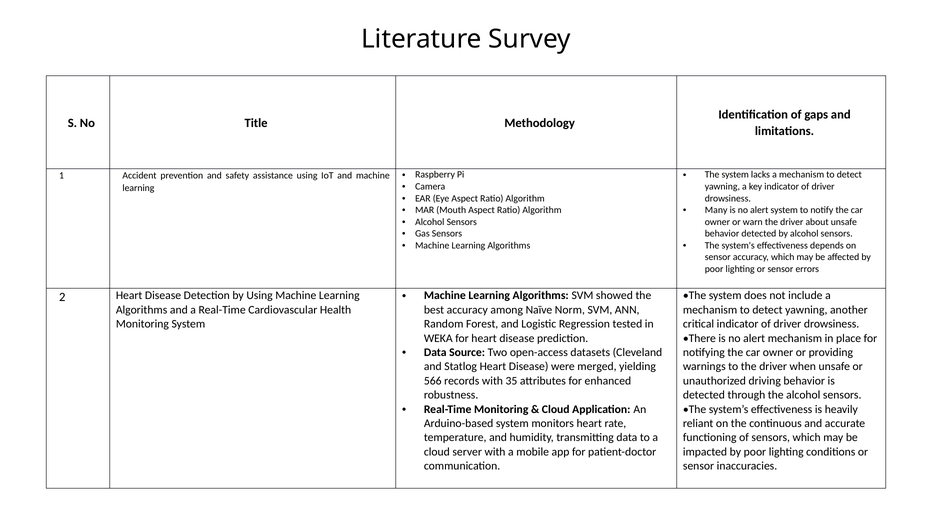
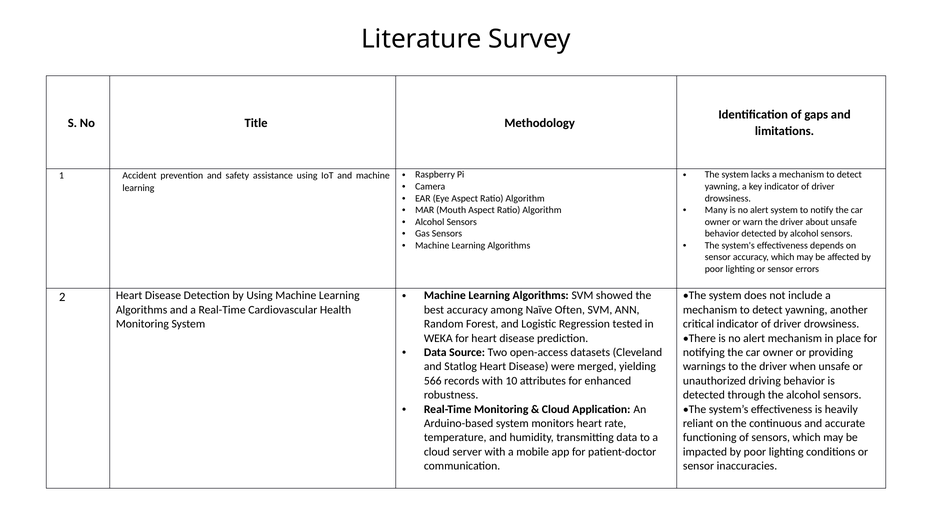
Norm: Norm -> Often (570, 310)
35: 35 -> 10 (511, 381)
